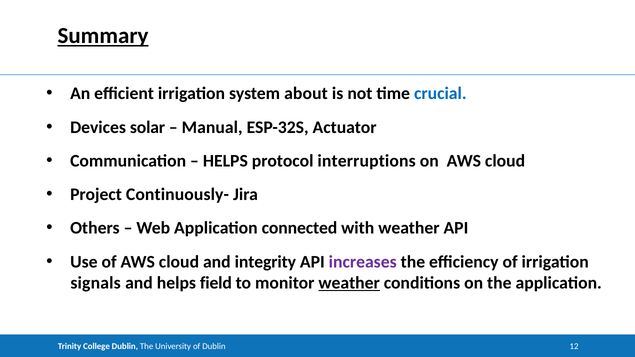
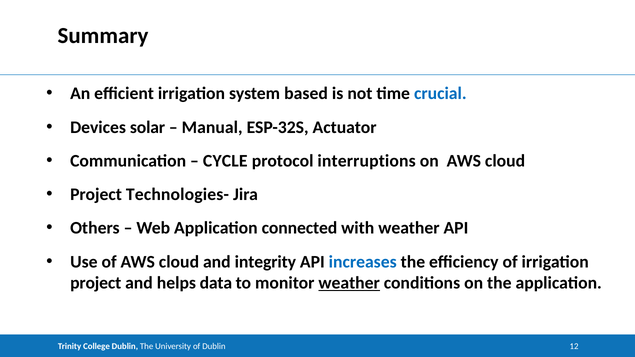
Summary underline: present -> none (103, 36)
about: about -> based (306, 94)
HELPS: HELPS -> CYCLE (225, 161)
Continuously-: Continuously- -> Technologies- (177, 195)
increases colour: purple -> blue (363, 262)
signals: signals -> project (96, 283)
field: field -> data (216, 283)
